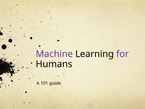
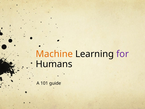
Machine colour: purple -> orange (54, 54)
